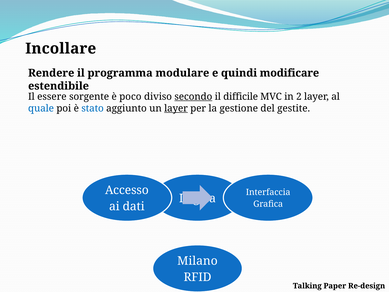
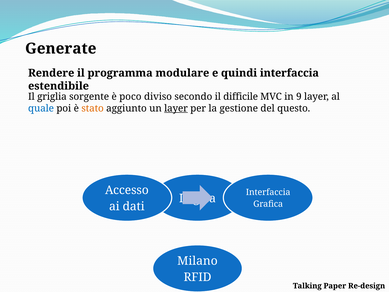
Incollare: Incollare -> Generate (61, 49)
quindi modificare: modificare -> interfaccia (289, 73)
essere: essere -> griglia (52, 97)
secondo underline: present -> none (193, 97)
2: 2 -> 9 (299, 97)
stato colour: blue -> orange (93, 108)
gestite: gestite -> questo (294, 108)
